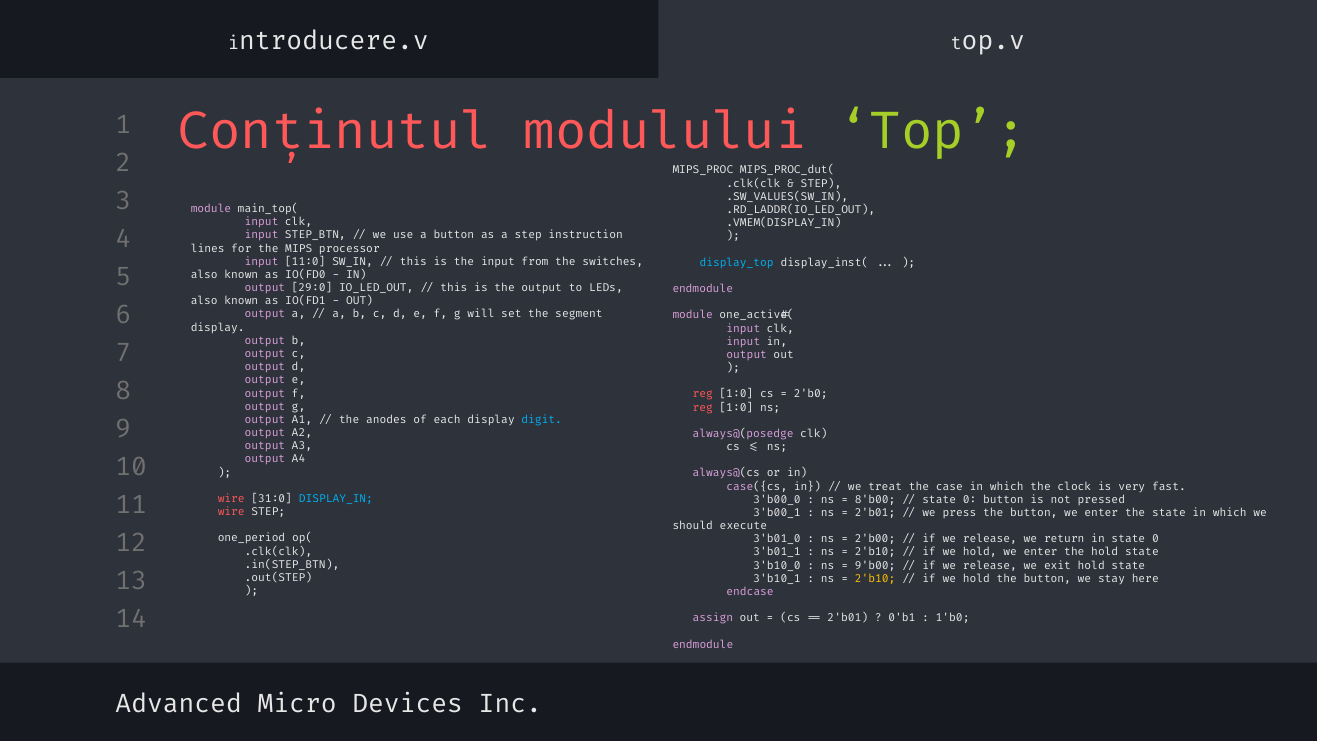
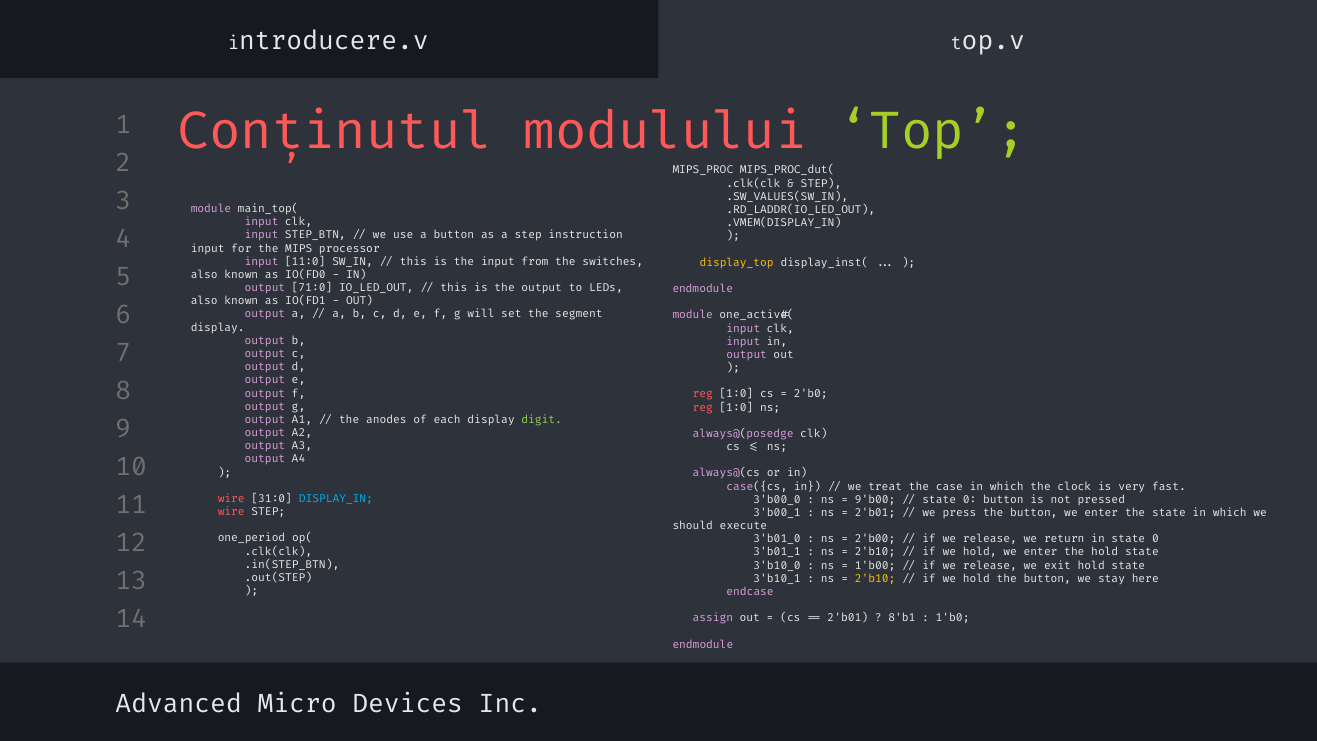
lines: lines -> input (208, 248)
display_top colour: light blue -> yellow (737, 262)
29:0: 29:0 -> 71:0 (312, 288)
digit colour: light blue -> light green (542, 420)
8'b00: 8'b00 -> 9'b00 (875, 500)
9'b00: 9'b00 -> 1'b00 (875, 565)
0'b1: 0'b1 -> 8'b1 (902, 618)
